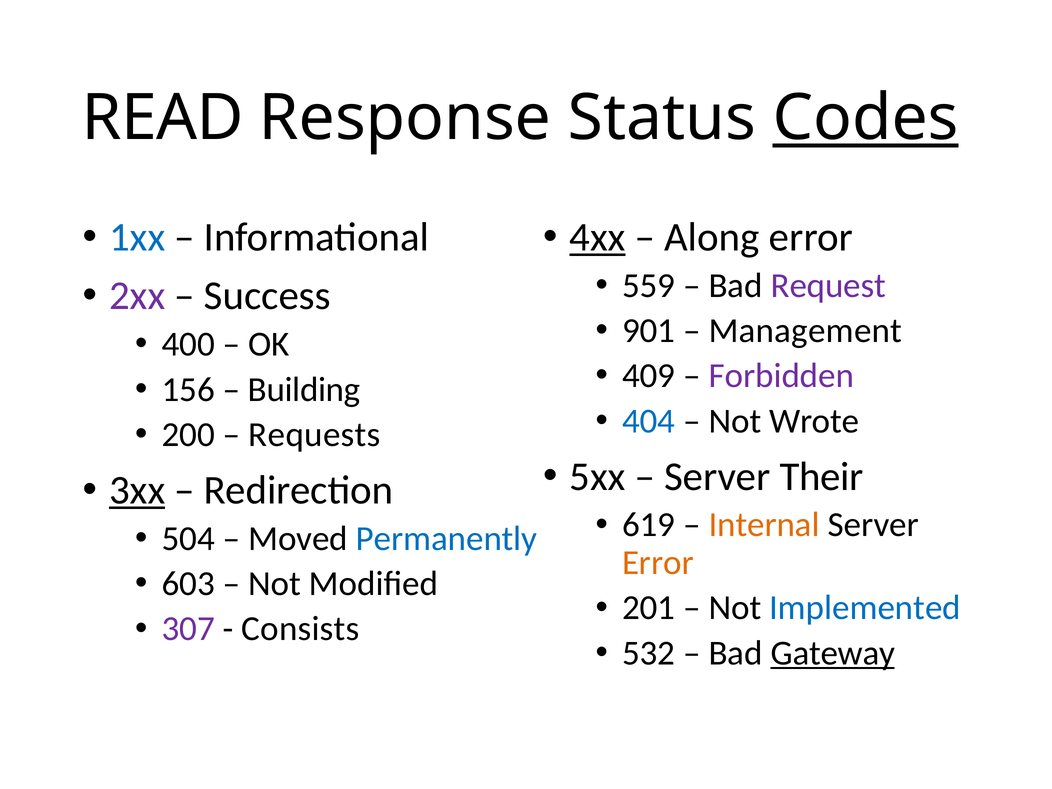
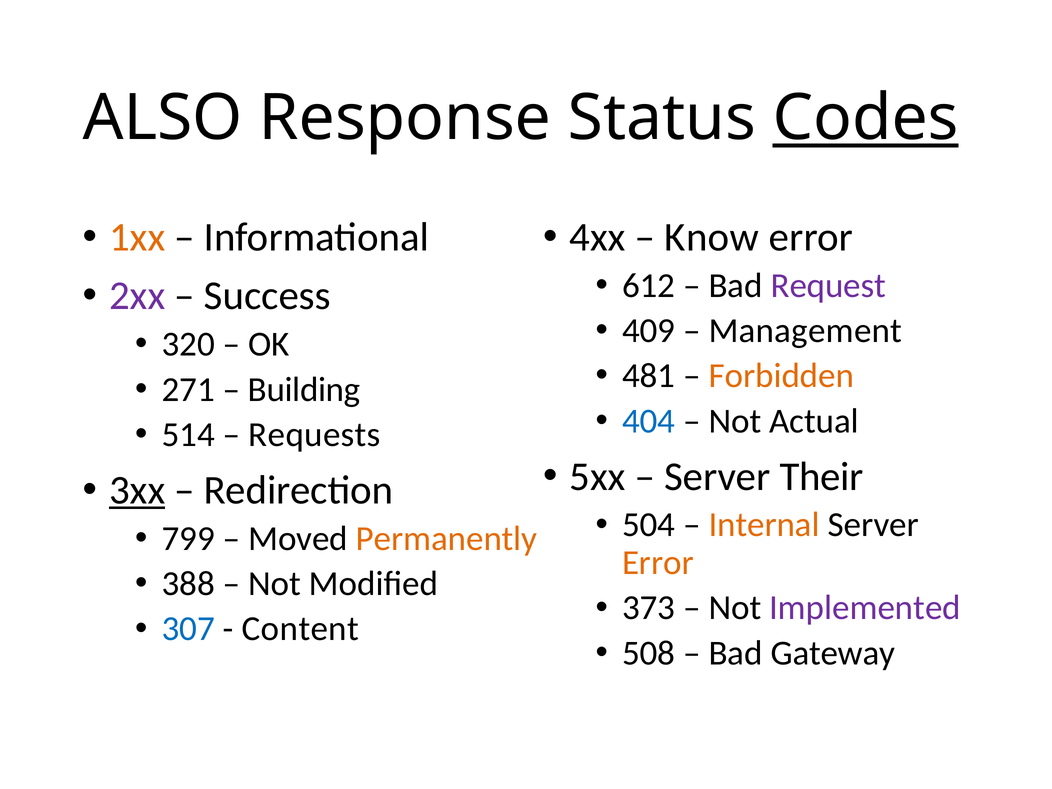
READ: READ -> ALSO (163, 118)
1xx colour: blue -> orange (137, 237)
4xx underline: present -> none (597, 237)
Along: Along -> Know (712, 237)
559: 559 -> 612 (649, 286)
901: 901 -> 409 (649, 331)
400: 400 -> 320 (188, 344)
409: 409 -> 481 (649, 376)
Forbidden colour: purple -> orange (781, 376)
156: 156 -> 271 (188, 389)
Wrote: Wrote -> Actual (814, 421)
200: 200 -> 514 (188, 435)
619: 619 -> 504 (649, 525)
504: 504 -> 799 (188, 539)
Permanently colour: blue -> orange (447, 539)
603: 603 -> 388 (188, 584)
201: 201 -> 373 (649, 608)
Implemented colour: blue -> purple (865, 608)
307 colour: purple -> blue (188, 629)
Consists: Consists -> Content (300, 629)
532: 532 -> 508 (649, 653)
Gateway underline: present -> none (833, 653)
